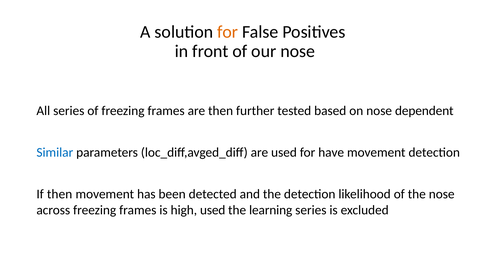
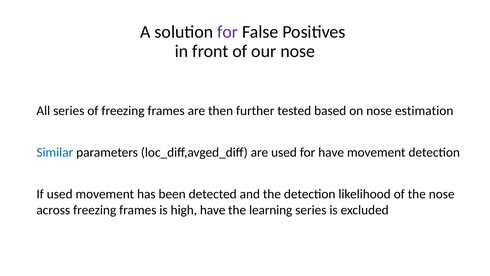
for colour: orange -> purple (228, 32)
dependent: dependent -> estimation (424, 111)
If then: then -> used (60, 194)
high used: used -> have (213, 210)
